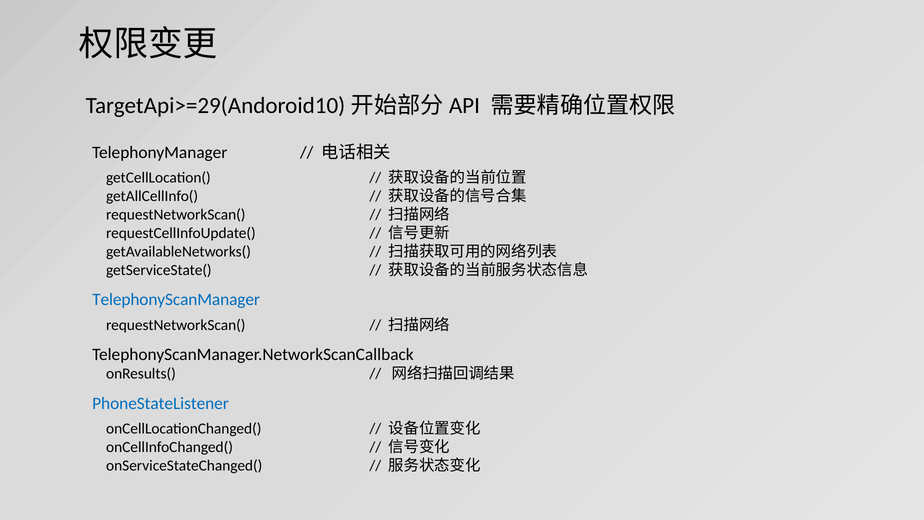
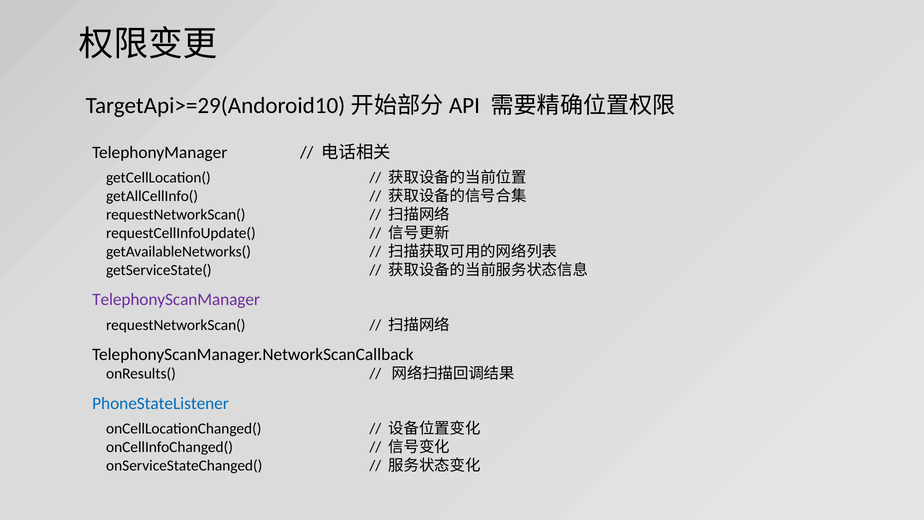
TelephonyScanManager colour: blue -> purple (176, 300)
